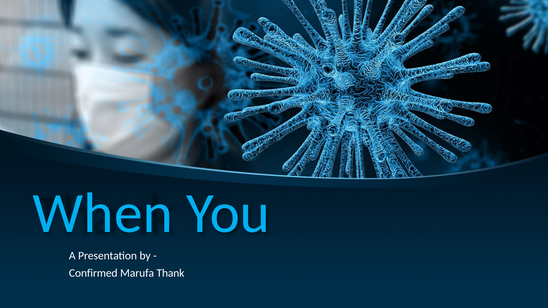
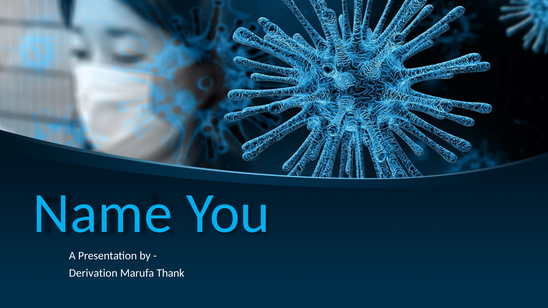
When: When -> Name (103, 213)
Confirmed: Confirmed -> Derivation (93, 273)
